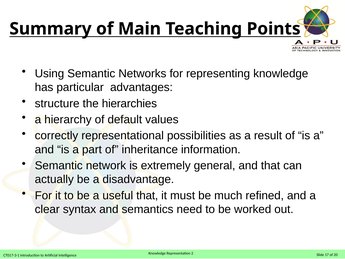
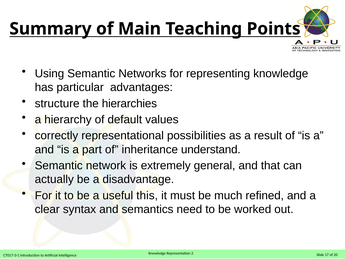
information: information -> understand (211, 149)
useful that: that -> this (147, 195)
